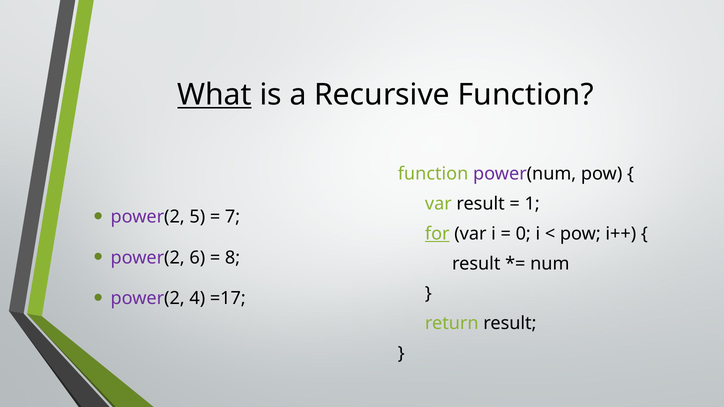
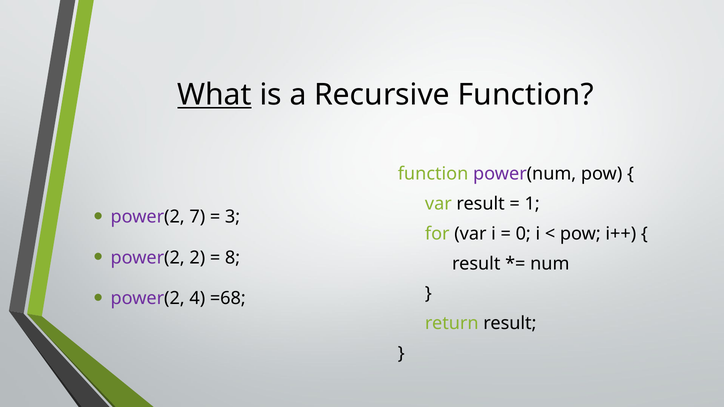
5: 5 -> 7 (197, 217)
7: 7 -> 3 (233, 217)
for underline: present -> none (437, 234)
6: 6 -> 2 (197, 258)
=17: =17 -> =68 (228, 299)
